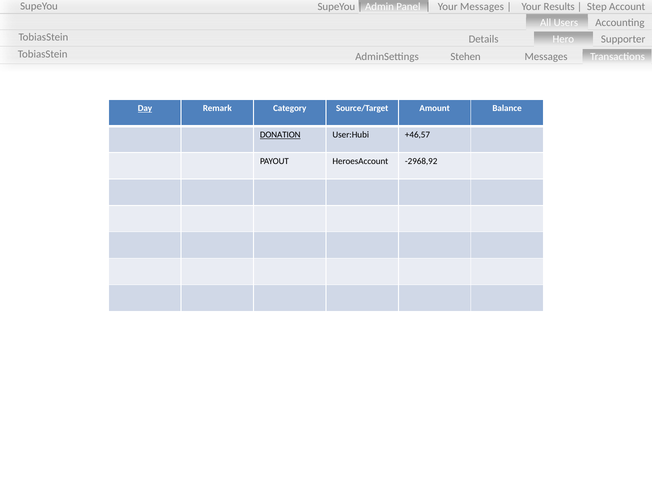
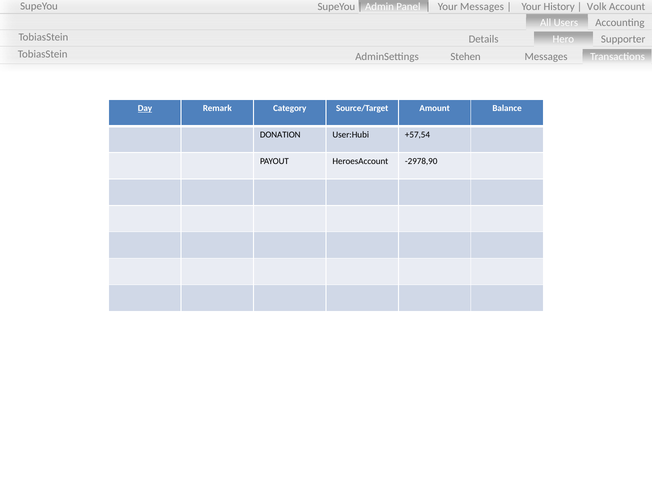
Results: Results -> History (559, 7)
Step: Step -> Volk (597, 7)
DONATION underline: present -> none (280, 135)
+46,57: +46,57 -> +57,54 (417, 135)
-2968,92: -2968,92 -> -2978,90 (421, 161)
